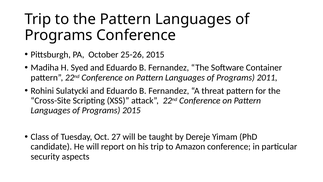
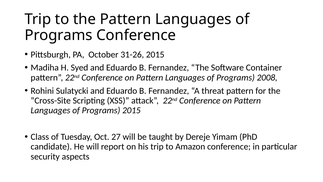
25-26: 25-26 -> 31-26 (132, 54)
2011: 2011 -> 2008 (267, 77)
